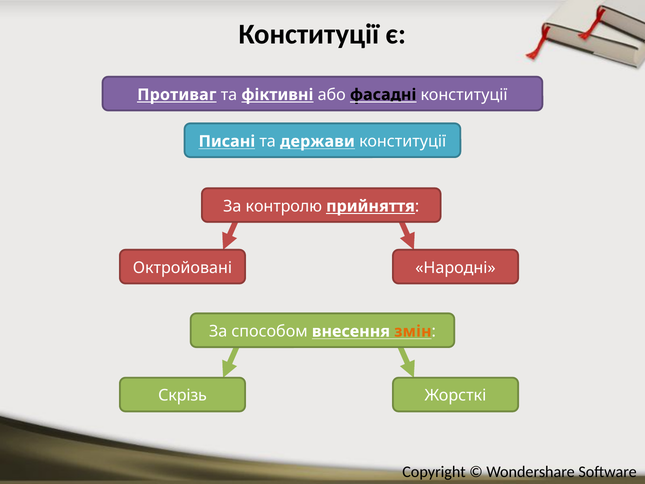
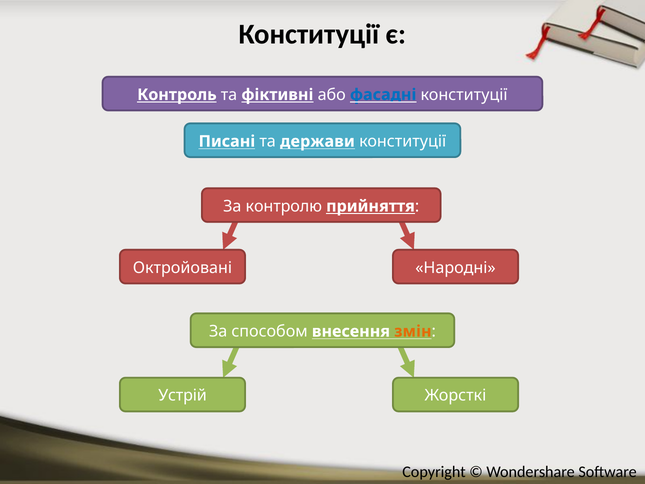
Противаг: Противаг -> Контроль (177, 95)
фасадні colour: black -> blue (383, 95)
Скрізь: Скрізь -> Устрій (183, 395)
